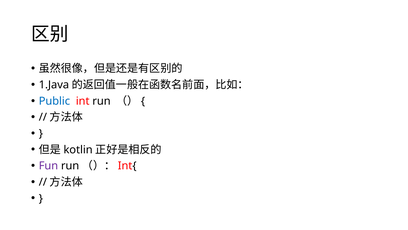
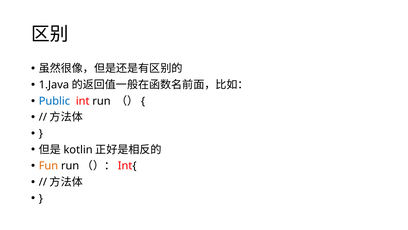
Fun colour: purple -> orange (48, 166)
